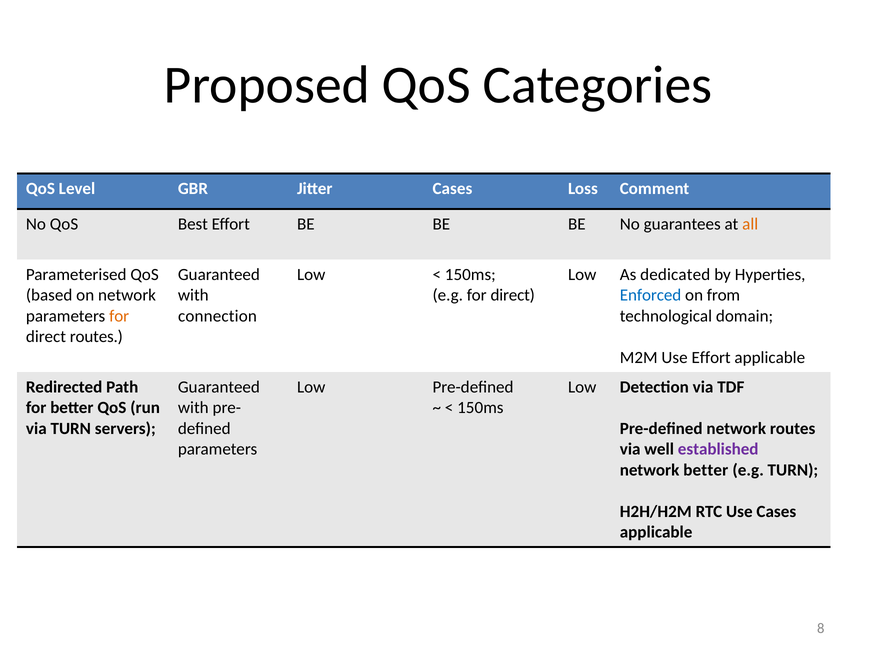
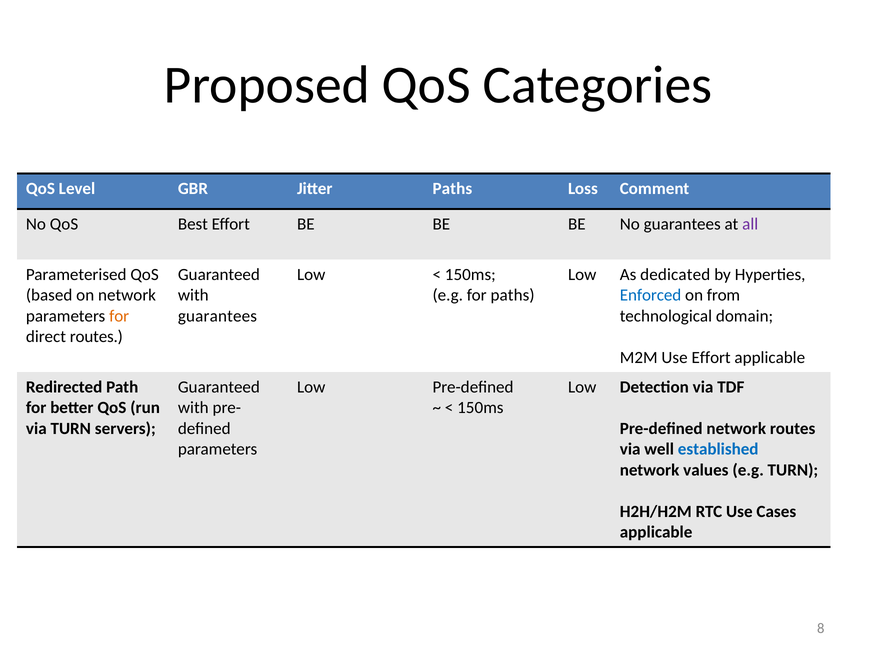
Jitter Cases: Cases -> Paths (452, 188)
all colour: orange -> purple (750, 224)
e.g for direct: direct -> paths (513, 295)
connection: connection -> guarantees (217, 316)
established colour: purple -> blue (718, 449)
network better: better -> values (706, 470)
